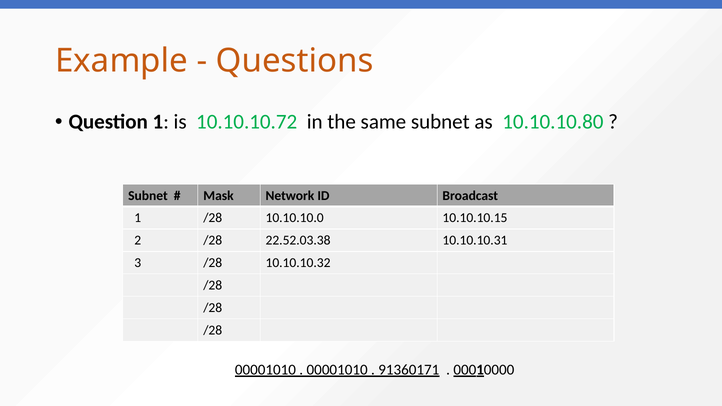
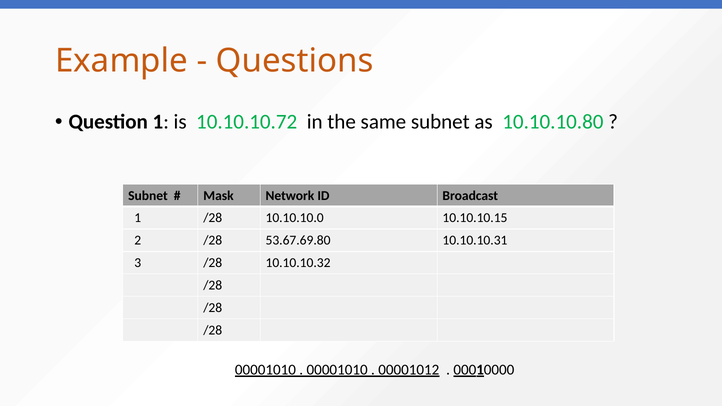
22.52.03.38: 22.52.03.38 -> 53.67.69.80 (298, 240)
91360171: 91360171 -> 00001012 (409, 370)
